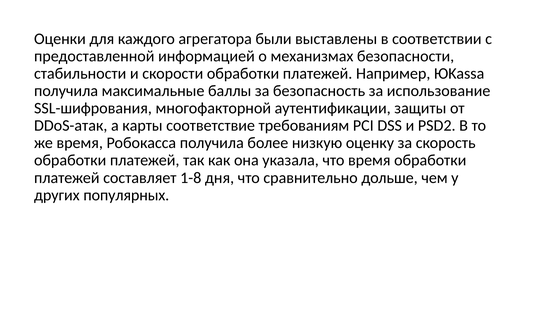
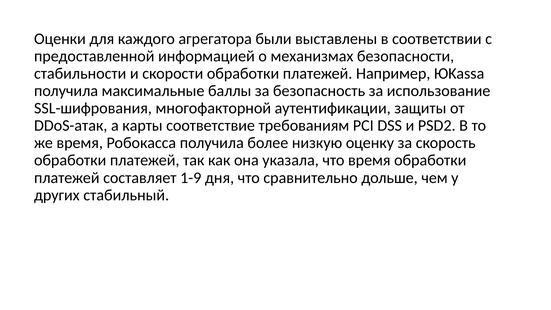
1-8: 1-8 -> 1-9 (191, 178)
популярных: популярных -> стабильный (126, 195)
